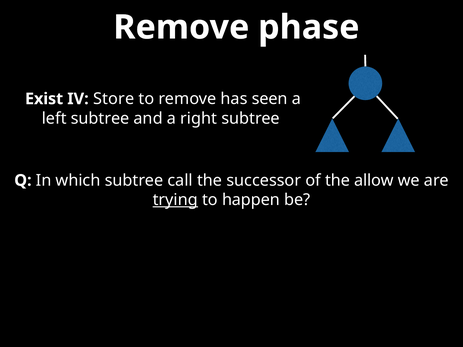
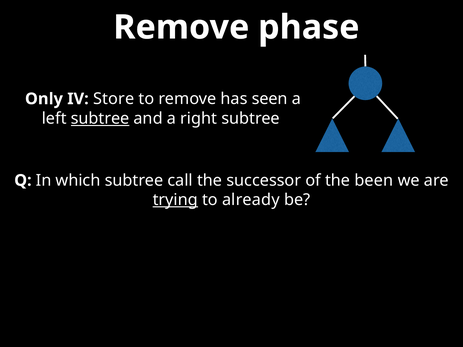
Exist: Exist -> Only (44, 99)
subtree underline: none -> present (100, 118)
allow: allow -> been (374, 181)
happen: happen -> already (251, 200)
